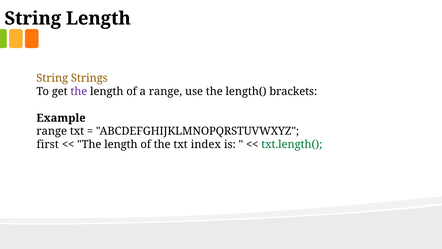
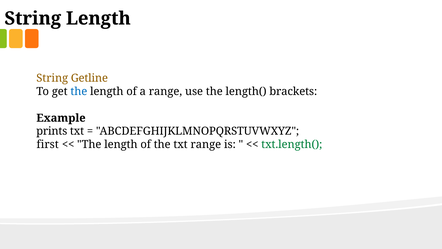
Strings: Strings -> Getline (89, 78)
the colour: purple -> blue (79, 91)
range: range -> prints (52, 131)
txt index: index -> range (206, 144)
